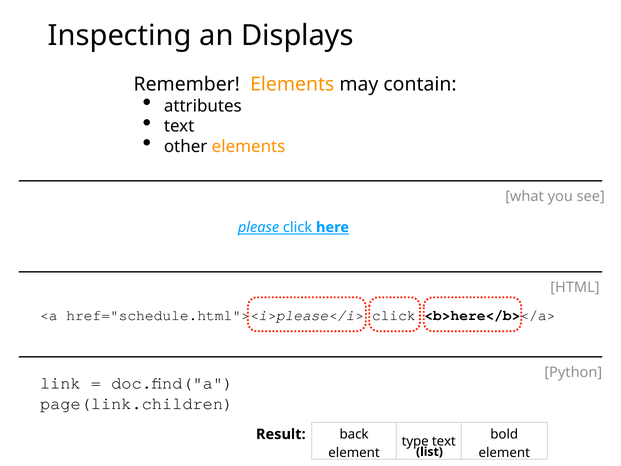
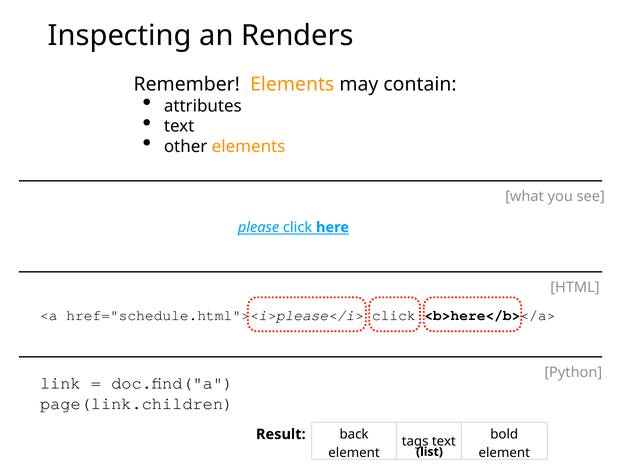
Displays: Displays -> Renders (297, 36)
type: type -> tags (415, 441)
